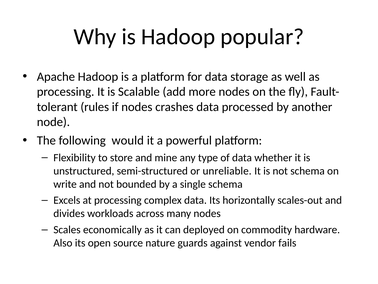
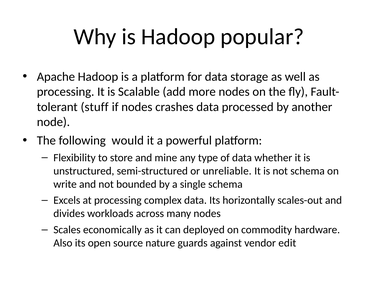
rules: rules -> stuff (95, 107)
fails: fails -> edit (287, 243)
